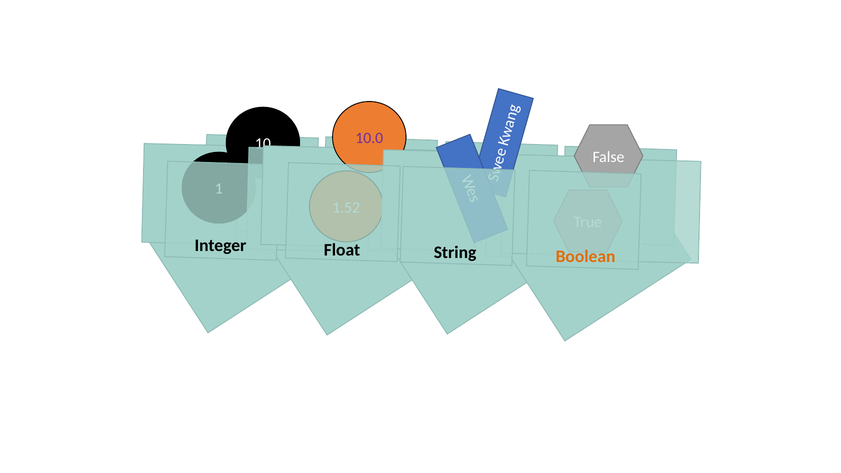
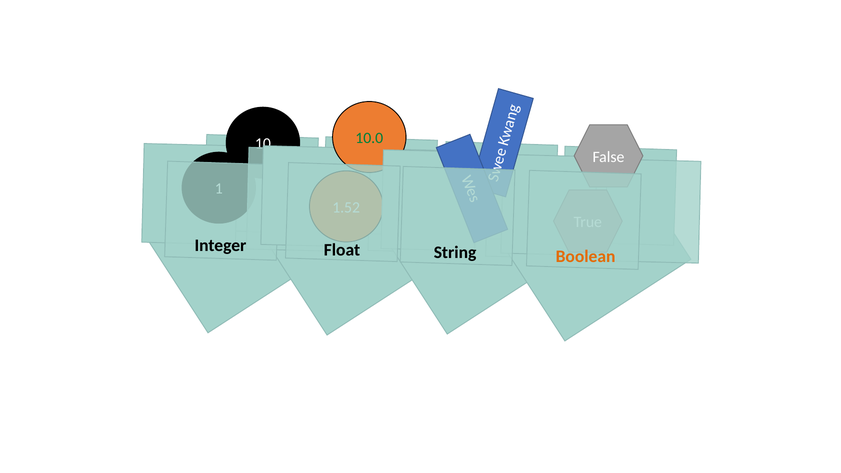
10.0 colour: purple -> green (369, 138)
